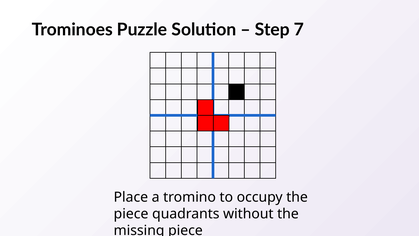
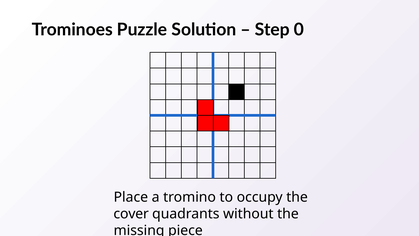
7: 7 -> 0 (299, 30)
piece: piece -> cover (131, 214)
